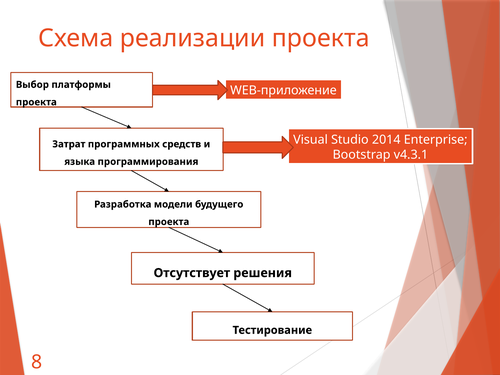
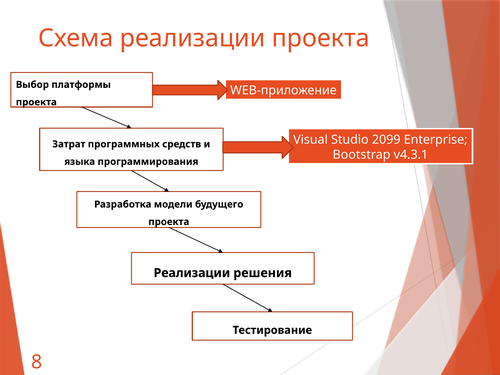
2014: 2014 -> 2099 (386, 140)
Отсутствует: Отсутствует -> Реализации (192, 273)
